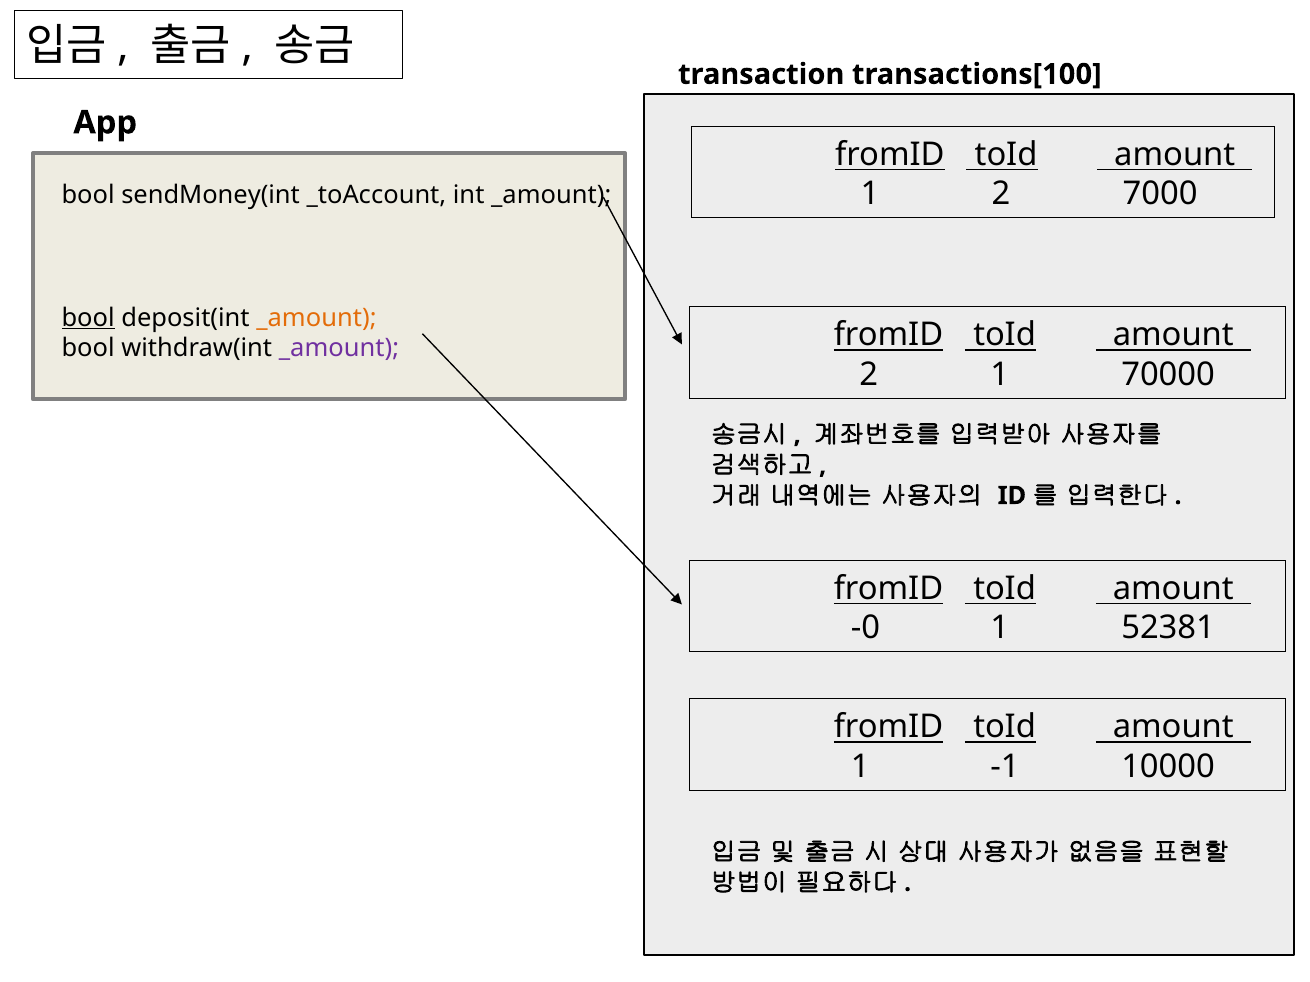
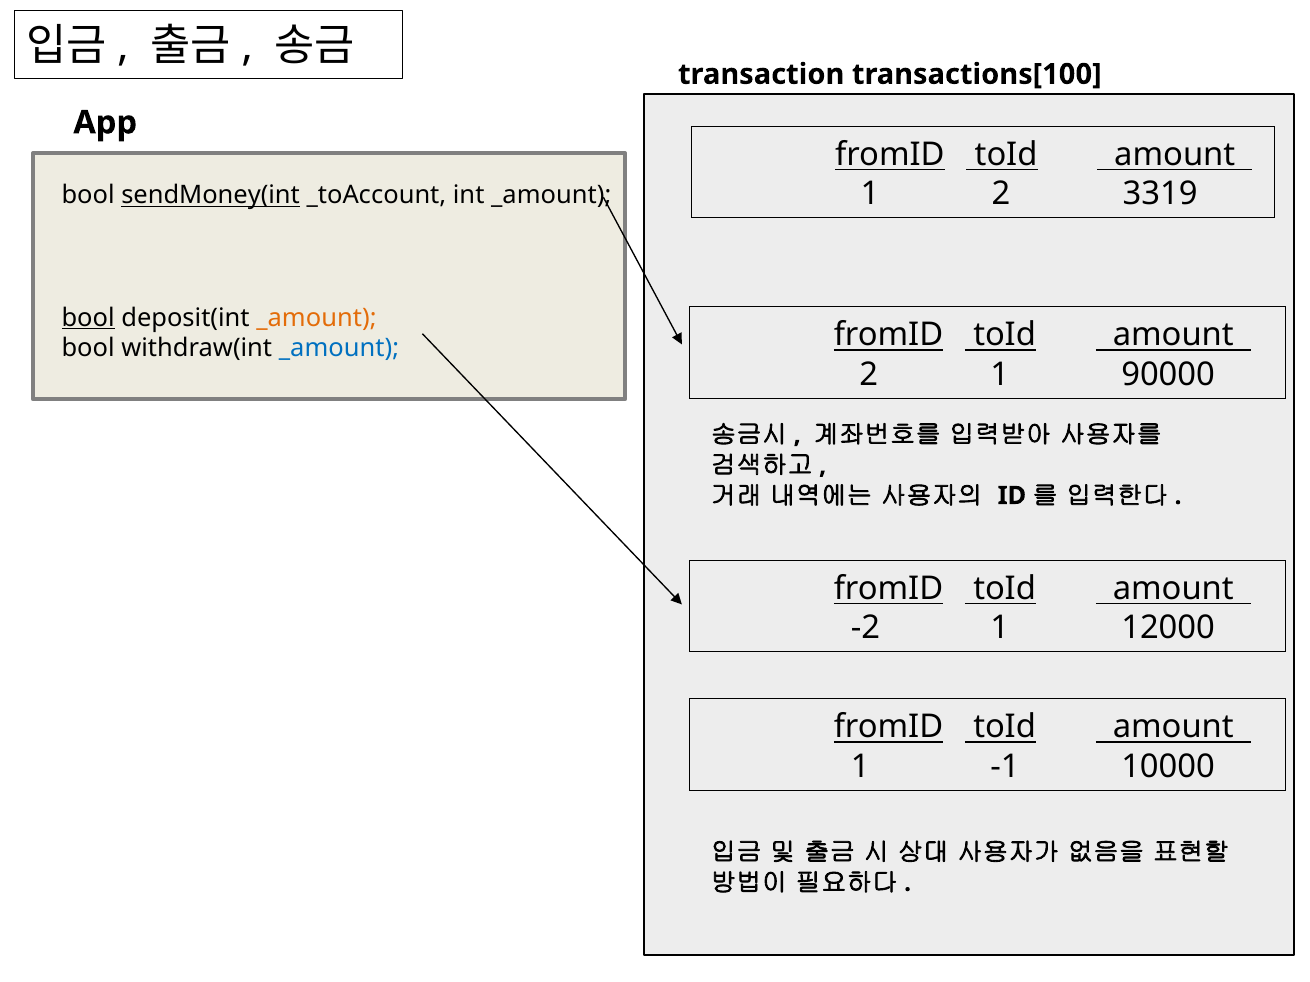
7000: 7000 -> 3319 (1160, 194)
sendMoney(int underline: none -> present (211, 195)
_amount colour: purple -> blue (339, 348)
70000: 70000 -> 90000 (1168, 375)
-0: -0 -> -2 (865, 628)
52381: 52381 -> 12000 (1168, 628)
